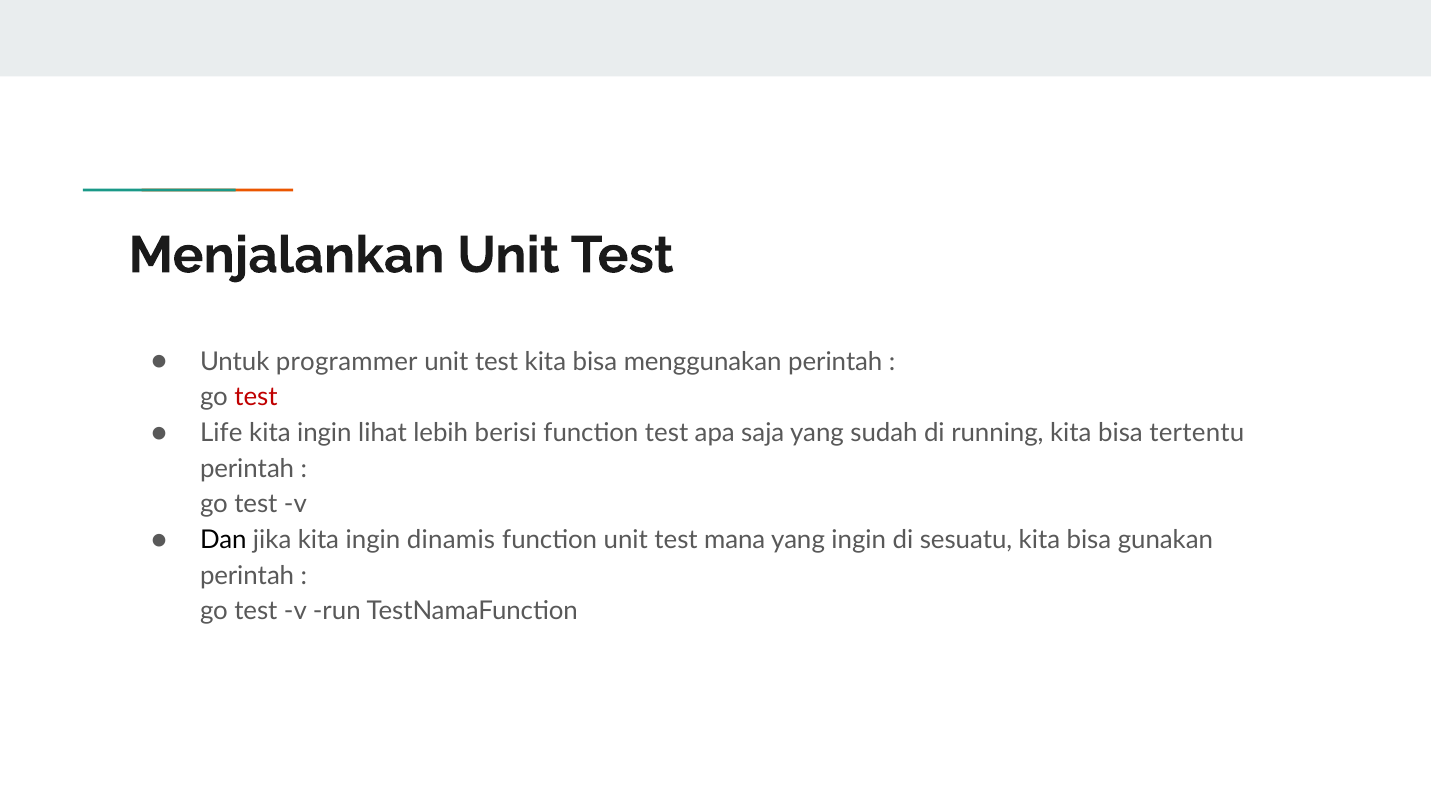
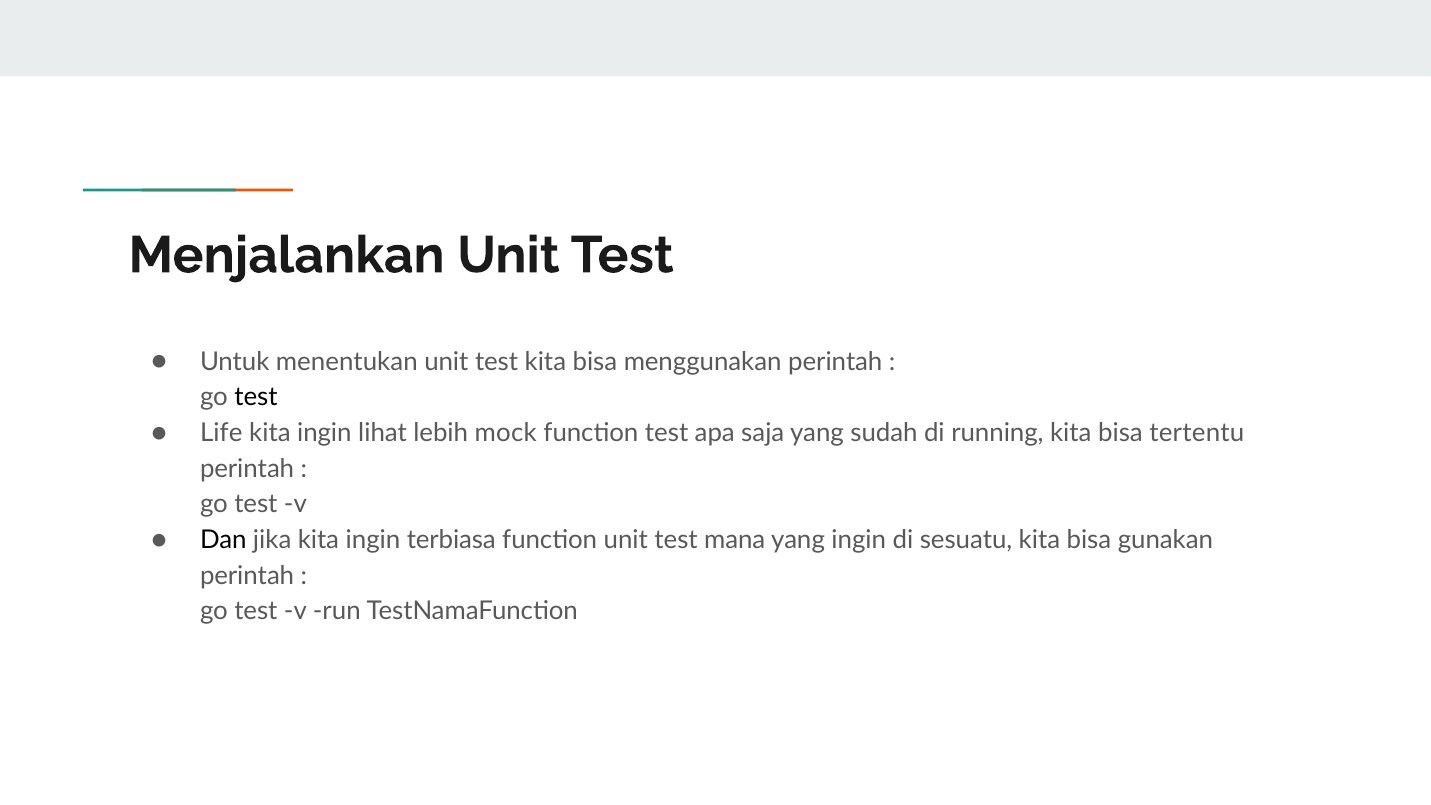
programmer: programmer -> menentukan (347, 362)
test colour: red -> black (256, 397)
berisi: berisi -> mock (506, 433)
dinamis: dinamis -> terbiasa (451, 540)
